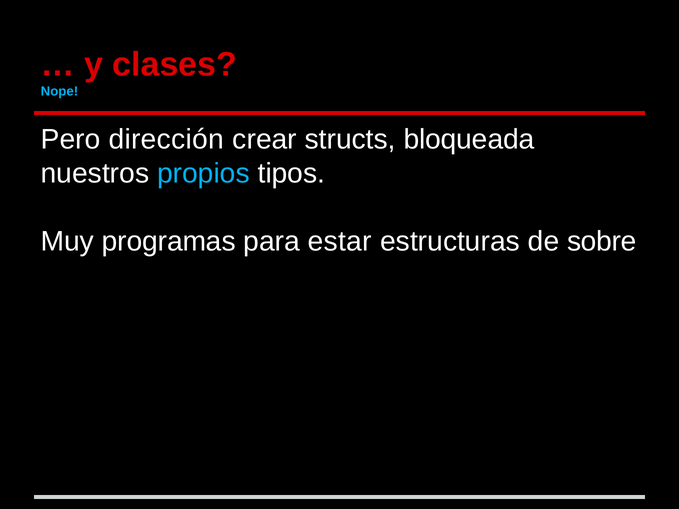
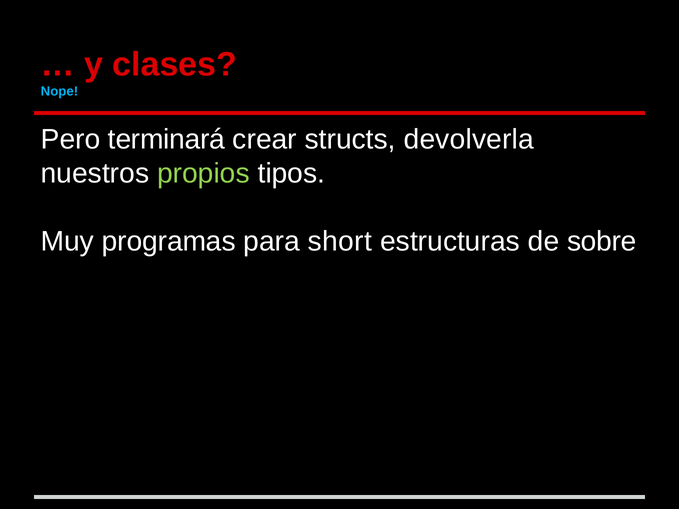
dirección: dirección -> terminará (167, 140)
bloqueada: bloqueada -> devolverla (469, 140)
propios colour: light blue -> light green (203, 174)
estar: estar -> short (340, 241)
